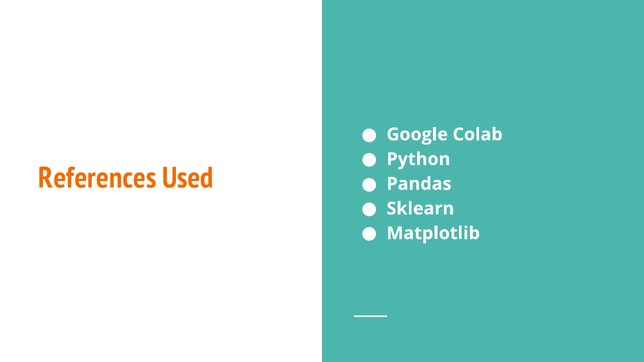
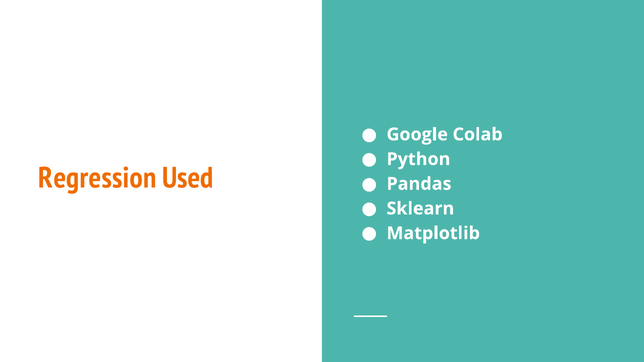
References: References -> Regression (98, 178)
